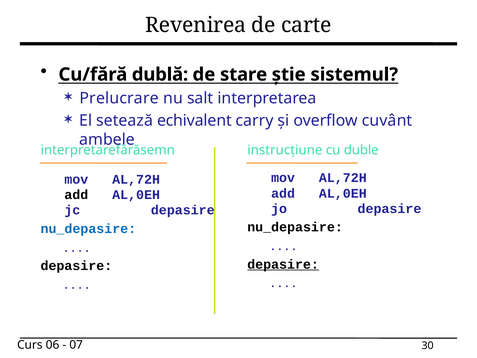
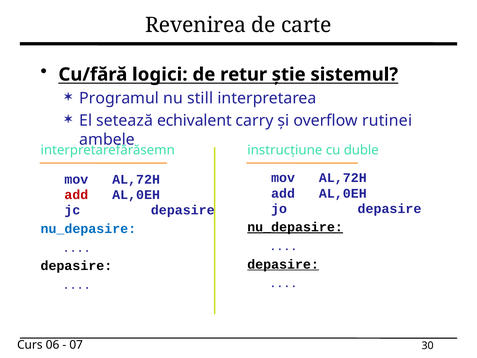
dublă: dublă -> logici (160, 74)
stare: stare -> retur (244, 74)
Prelucrare: Prelucrare -> Programul (119, 98)
salt: salt -> still (200, 98)
cuvânt: cuvânt -> rutinei (387, 120)
add colour: black -> red (76, 195)
nu_depasire underline: none -> present (295, 227)
